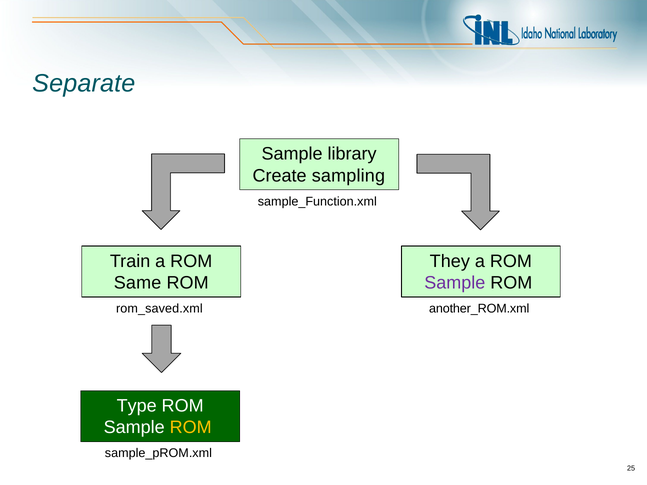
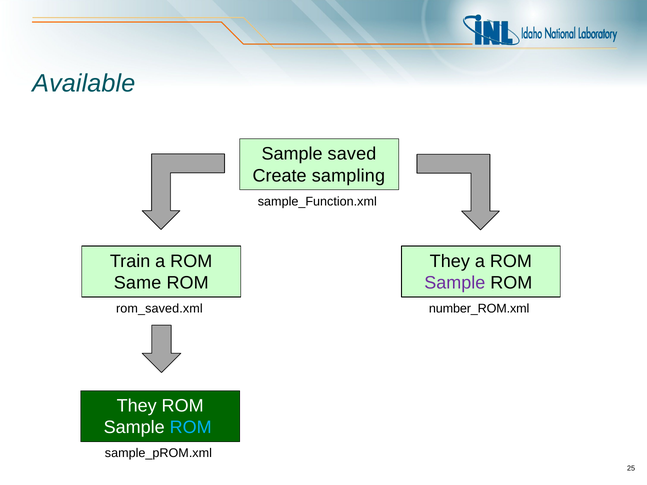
Separate: Separate -> Available (84, 83)
library: library -> saved (352, 154)
another_ROM.xml: another_ROM.xml -> number_ROM.xml (479, 309)
Type: Type -> They (137, 406)
ROM colour: yellow -> light blue (191, 428)
